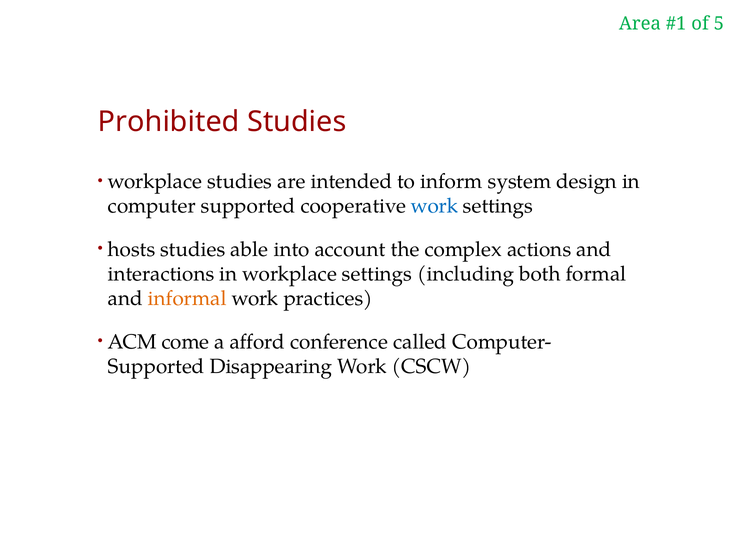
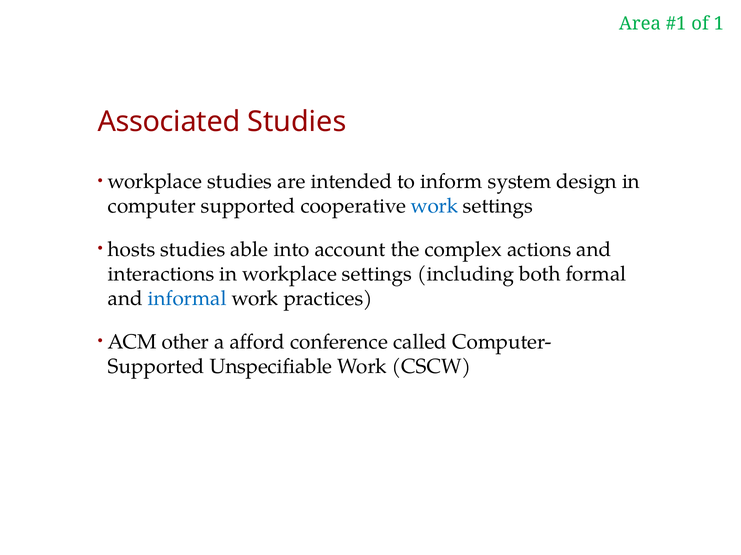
5: 5 -> 1 (719, 24)
Prohibited: Prohibited -> Associated (169, 122)
informal colour: orange -> blue (187, 299)
come: come -> other (185, 342)
Disappearing: Disappearing -> Unspecifiable (271, 367)
